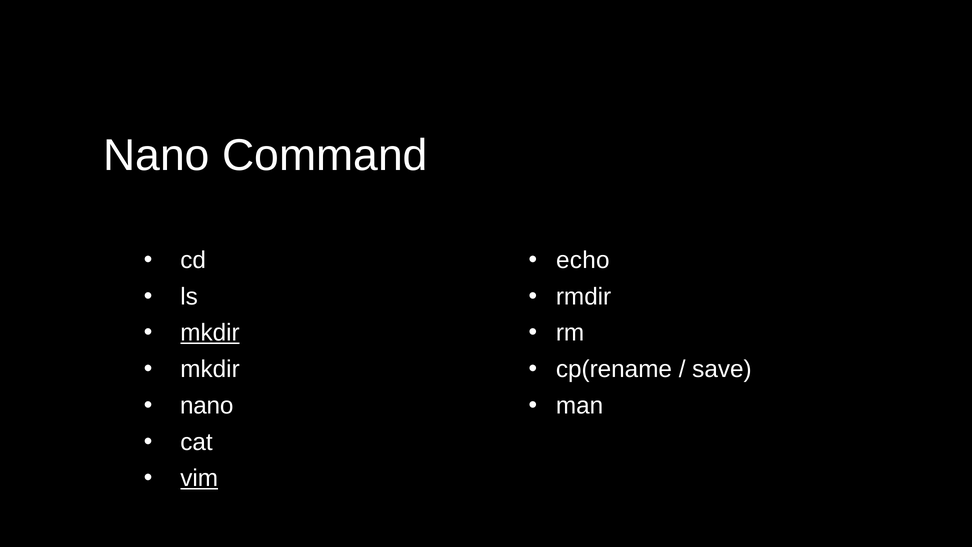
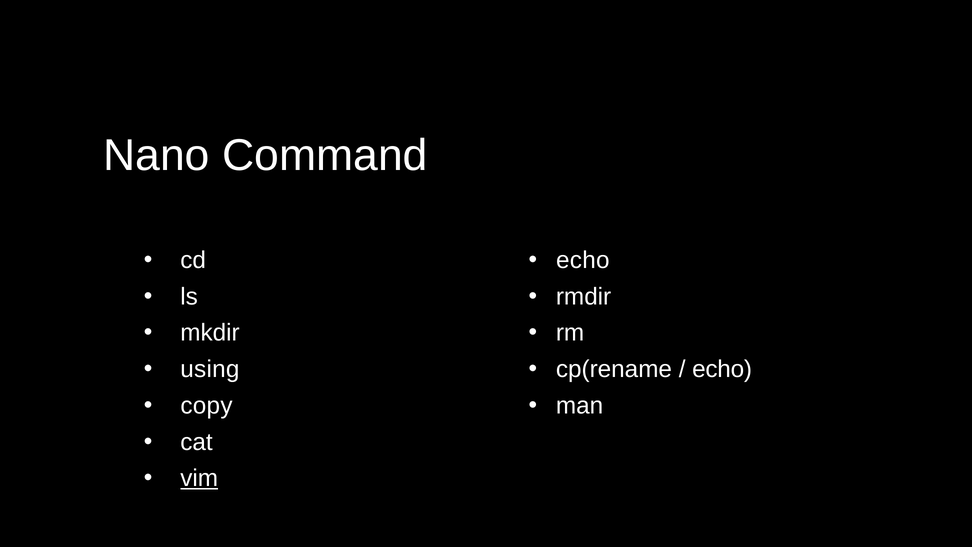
mkdir underline: present -> none (210, 333)
mkdir: mkdir -> using (210, 369)
save: save -> echo (722, 369)
nano: nano -> copy (207, 405)
